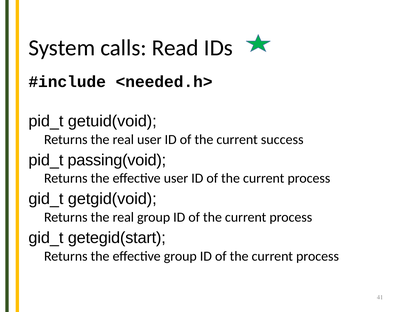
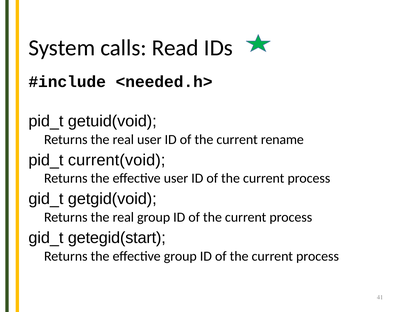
success: success -> rename (282, 139)
passing(void: passing(void -> current(void (117, 160)
